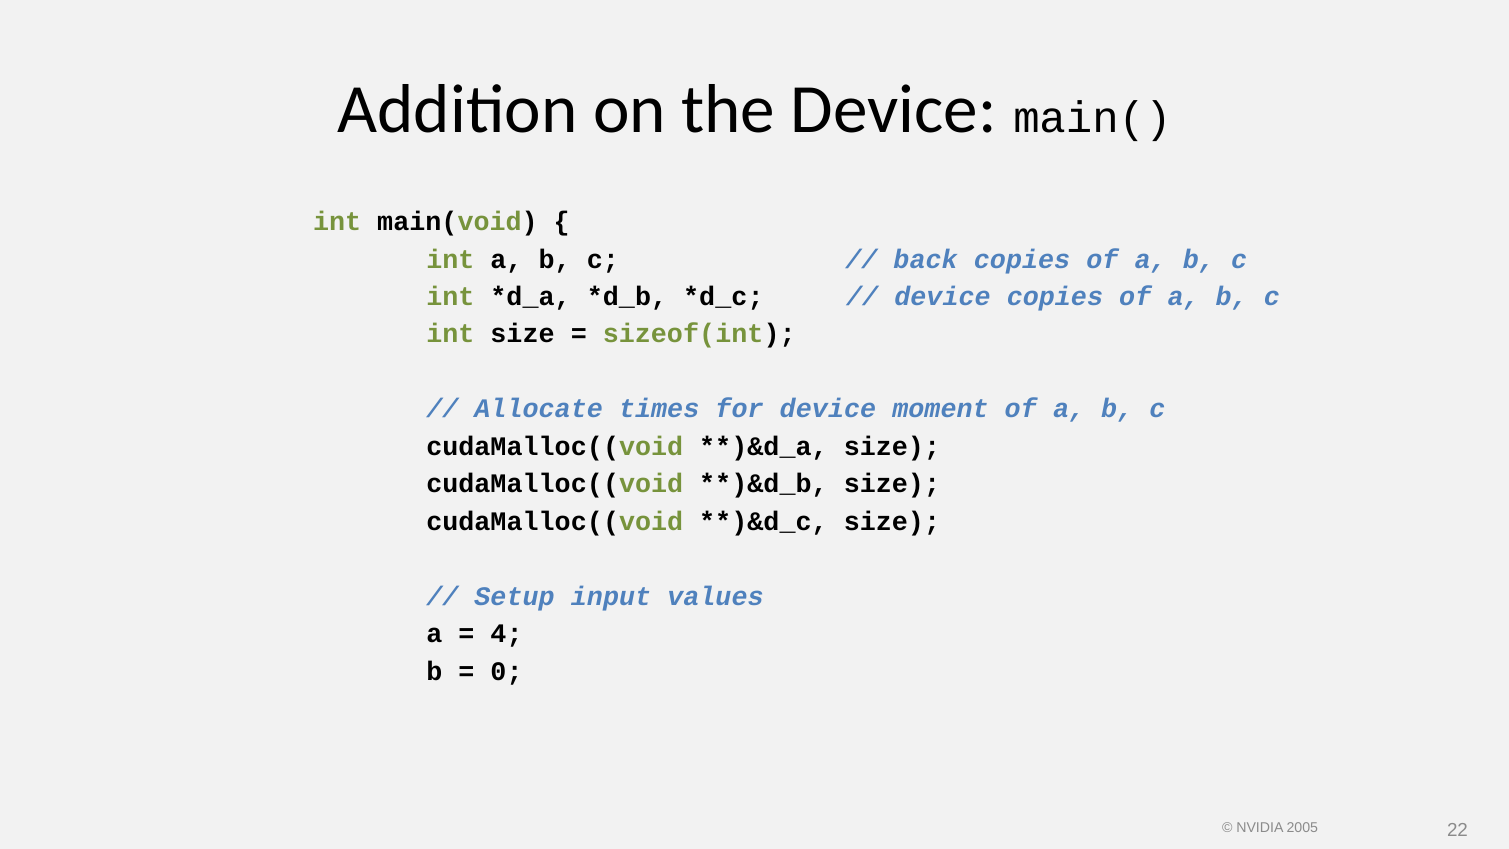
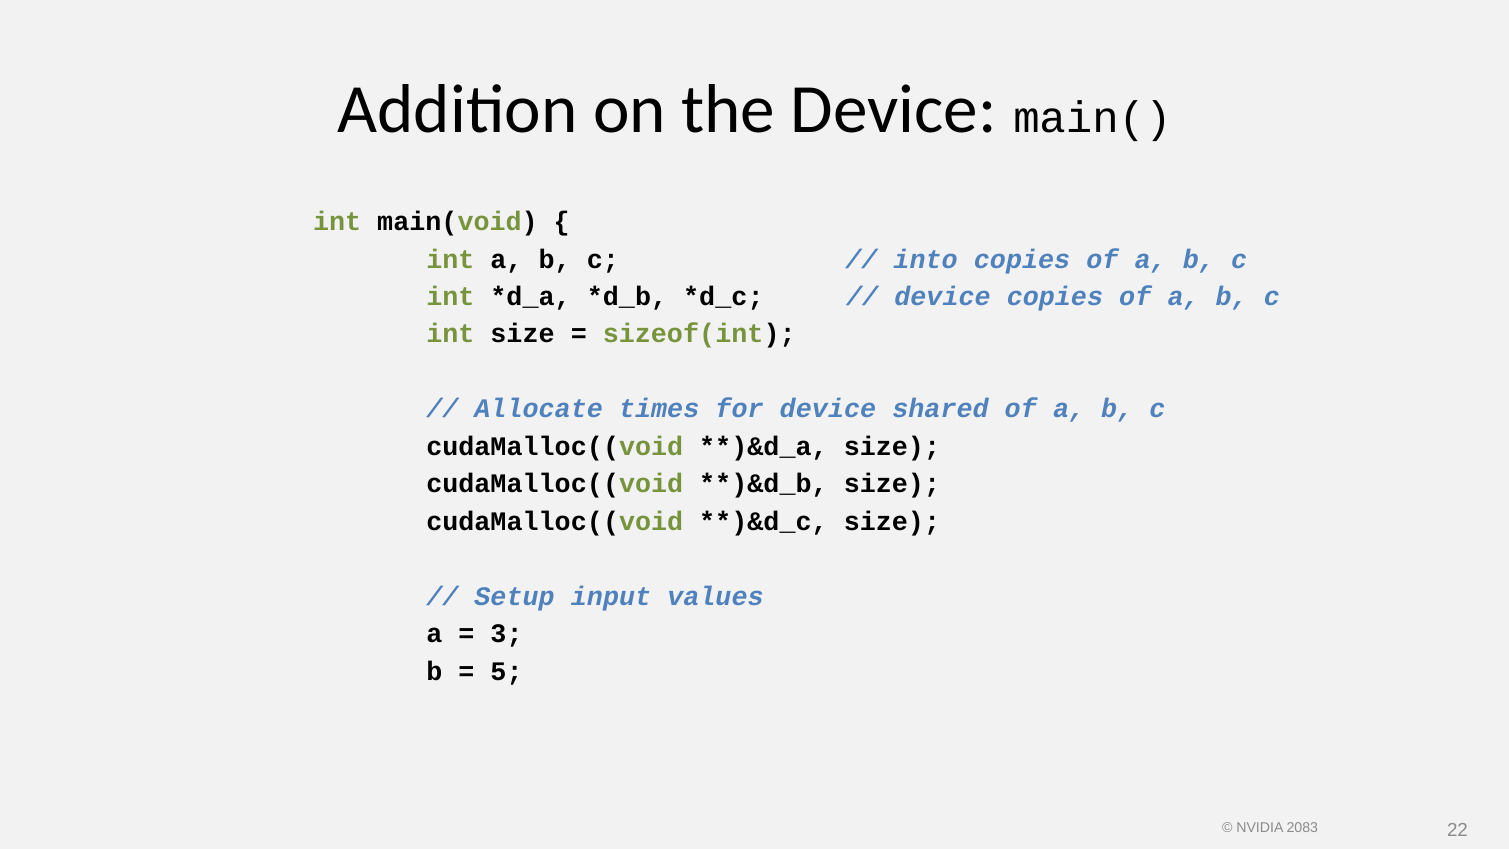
back: back -> into (926, 259)
moment: moment -> shared (941, 409)
4: 4 -> 3 (506, 634)
0: 0 -> 5 (506, 671)
2005: 2005 -> 2083 (1302, 827)
